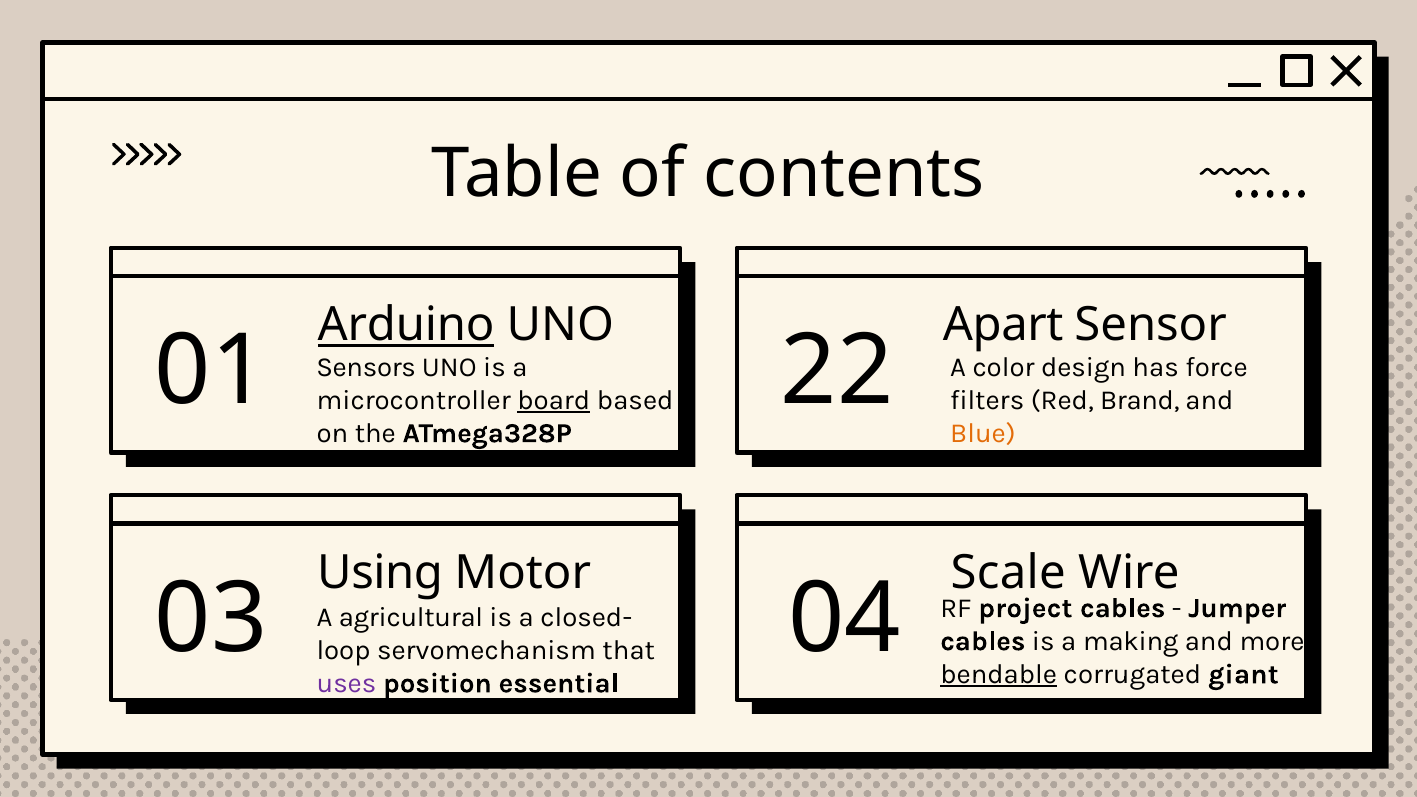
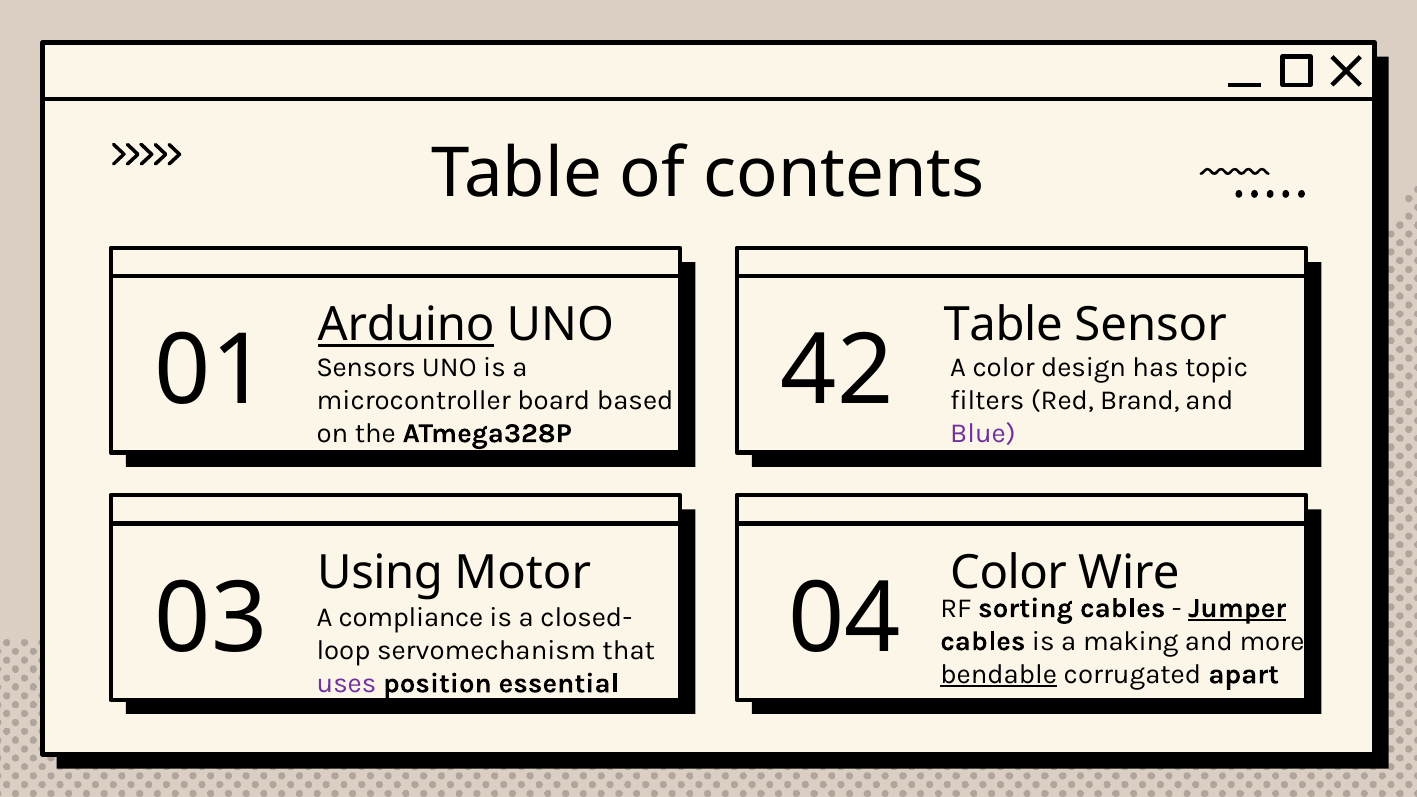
Apart: Apart -> Table (1003, 325)
board underline: present -> none (554, 400)
22: 22 -> 42 (837, 371)
Blue colour: orange -> purple (983, 433)
force: force -> topic (1217, 367)
Scale: Scale -> Color (1009, 573)
agricultural: agricultural -> compliance (411, 617)
project: project -> sorting (1025, 608)
Jumper underline: none -> present (1237, 608)
giant: giant -> apart (1244, 674)
